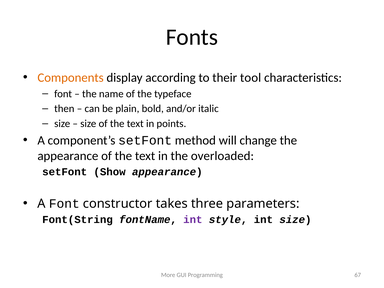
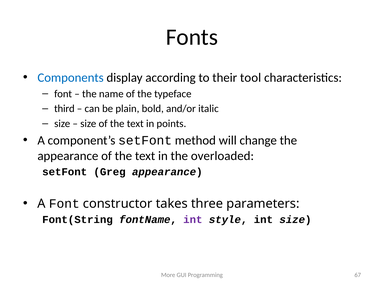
Components colour: orange -> blue (71, 78)
then: then -> third (64, 109)
Show: Show -> Greg (110, 172)
